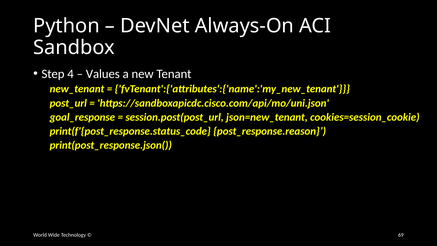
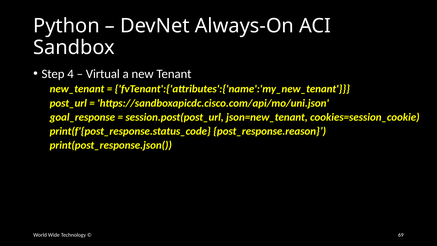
Values: Values -> Virtual (103, 74)
